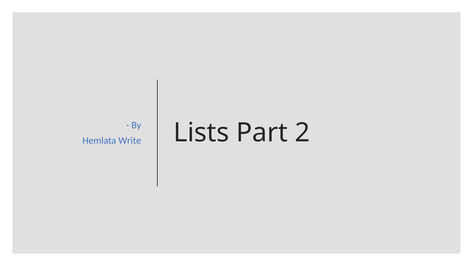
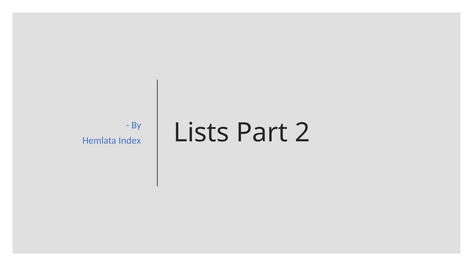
Write: Write -> Index (130, 141)
